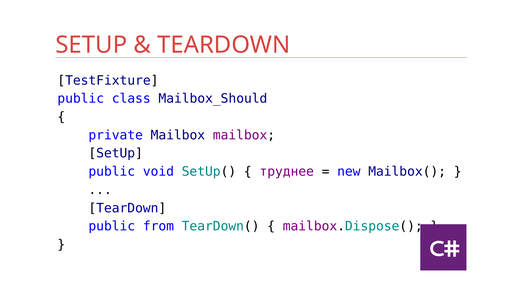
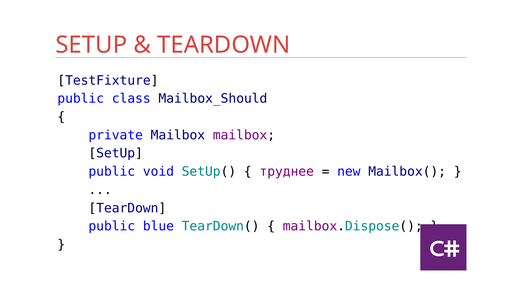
from: from -> blue (158, 226)
